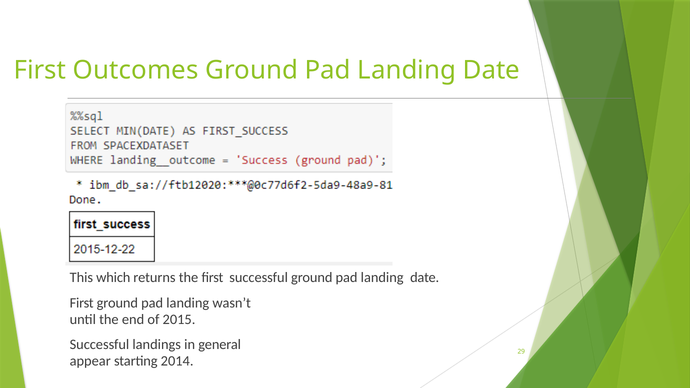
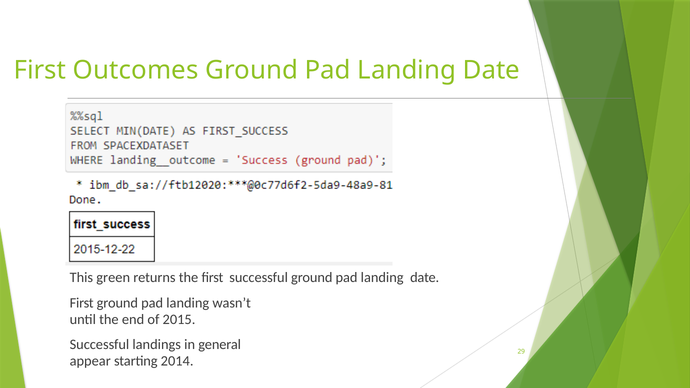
which: which -> green (113, 278)
